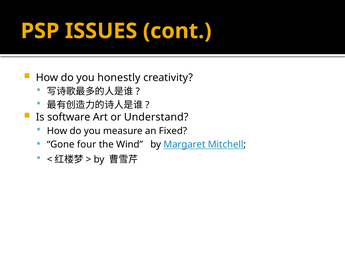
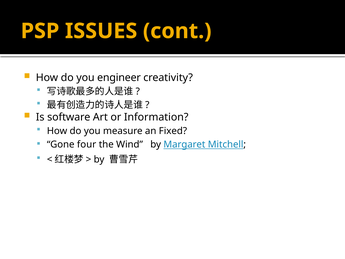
honestly: honestly -> engineer (119, 77)
Understand: Understand -> Information (156, 117)
